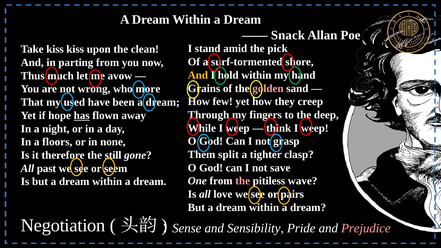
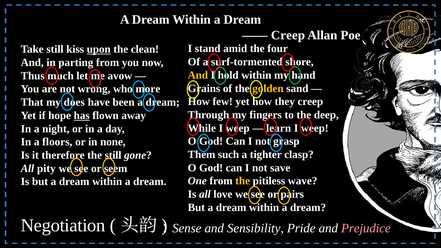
Snack: Snack -> Creep (288, 35)
pick: pick -> four (278, 49)
Take kiss: kiss -> still (55, 49)
upon underline: none -> present (99, 49)
golden colour: pink -> yellow (268, 88)
used: used -> does (74, 102)
think: think -> learn (279, 128)
split: split -> such (229, 155)
past: past -> pity (46, 168)
the colour: pink -> yellow (243, 181)
